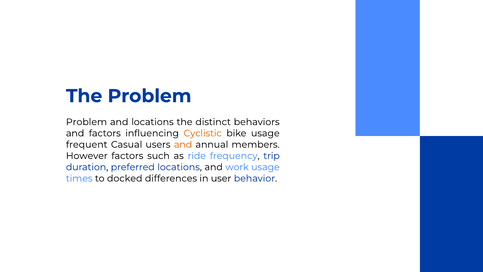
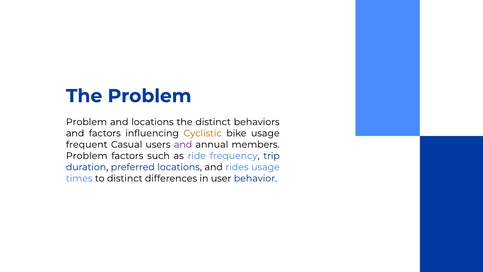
and colour: orange -> purple (183, 144)
However: However -> Problem (87, 156)
work: work -> rides (237, 167)
to docked: docked -> distinct (125, 178)
